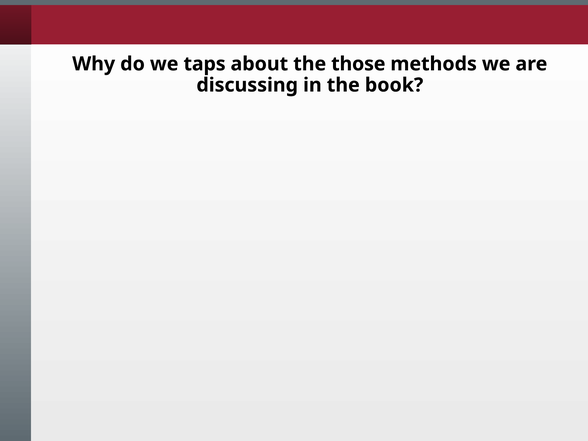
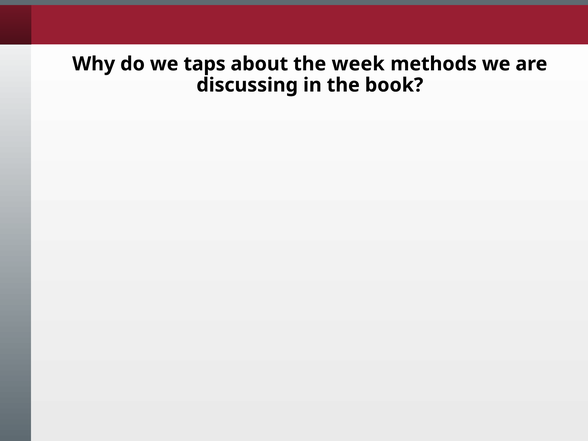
those: those -> week (358, 64)
